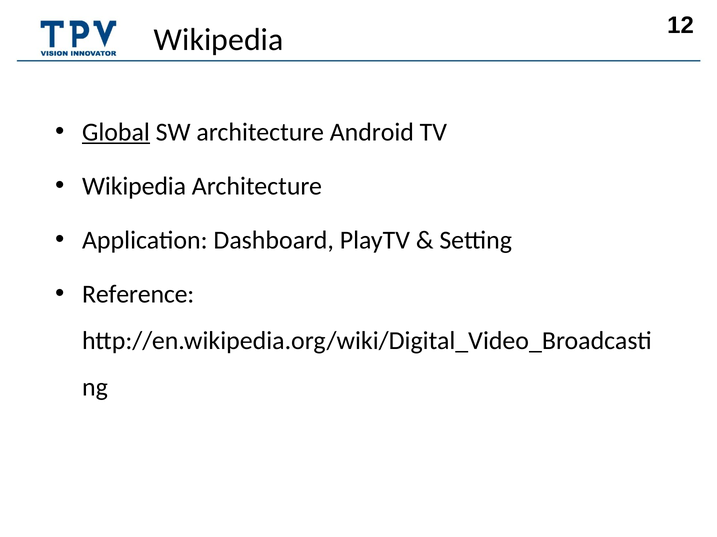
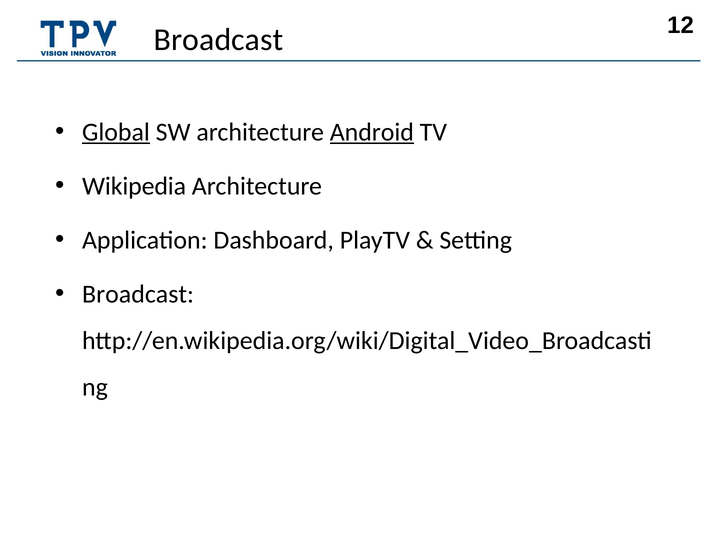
Wikipedia: Wikipedia -> Broadcast (219, 40)
Android underline: none -> present (372, 132)
Reference: Reference -> Broadcast (138, 295)
